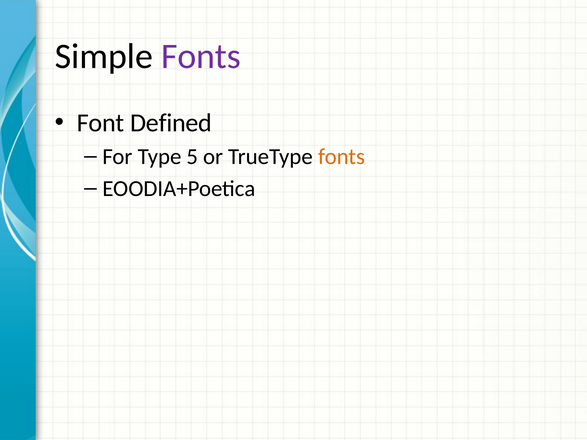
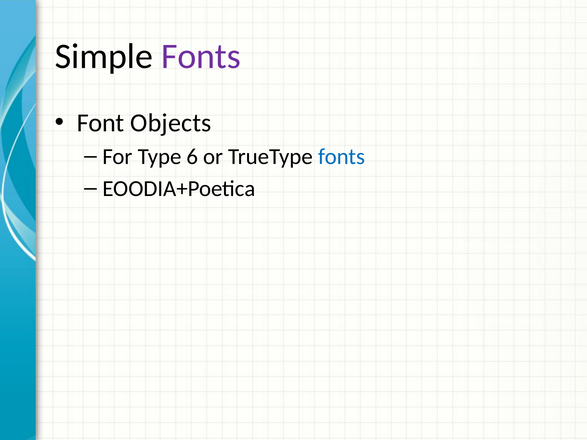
Defined: Defined -> Objects (171, 123)
5: 5 -> 6 (192, 157)
fonts colour: orange -> blue (342, 157)
